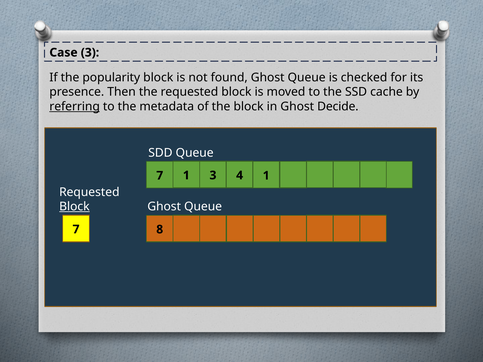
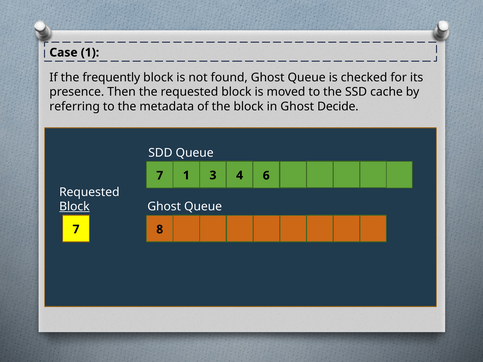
Case 3: 3 -> 1 (90, 53)
popularity: popularity -> frequently (111, 77)
referring underline: present -> none (75, 106)
1: 1 -> 6 (266, 176)
